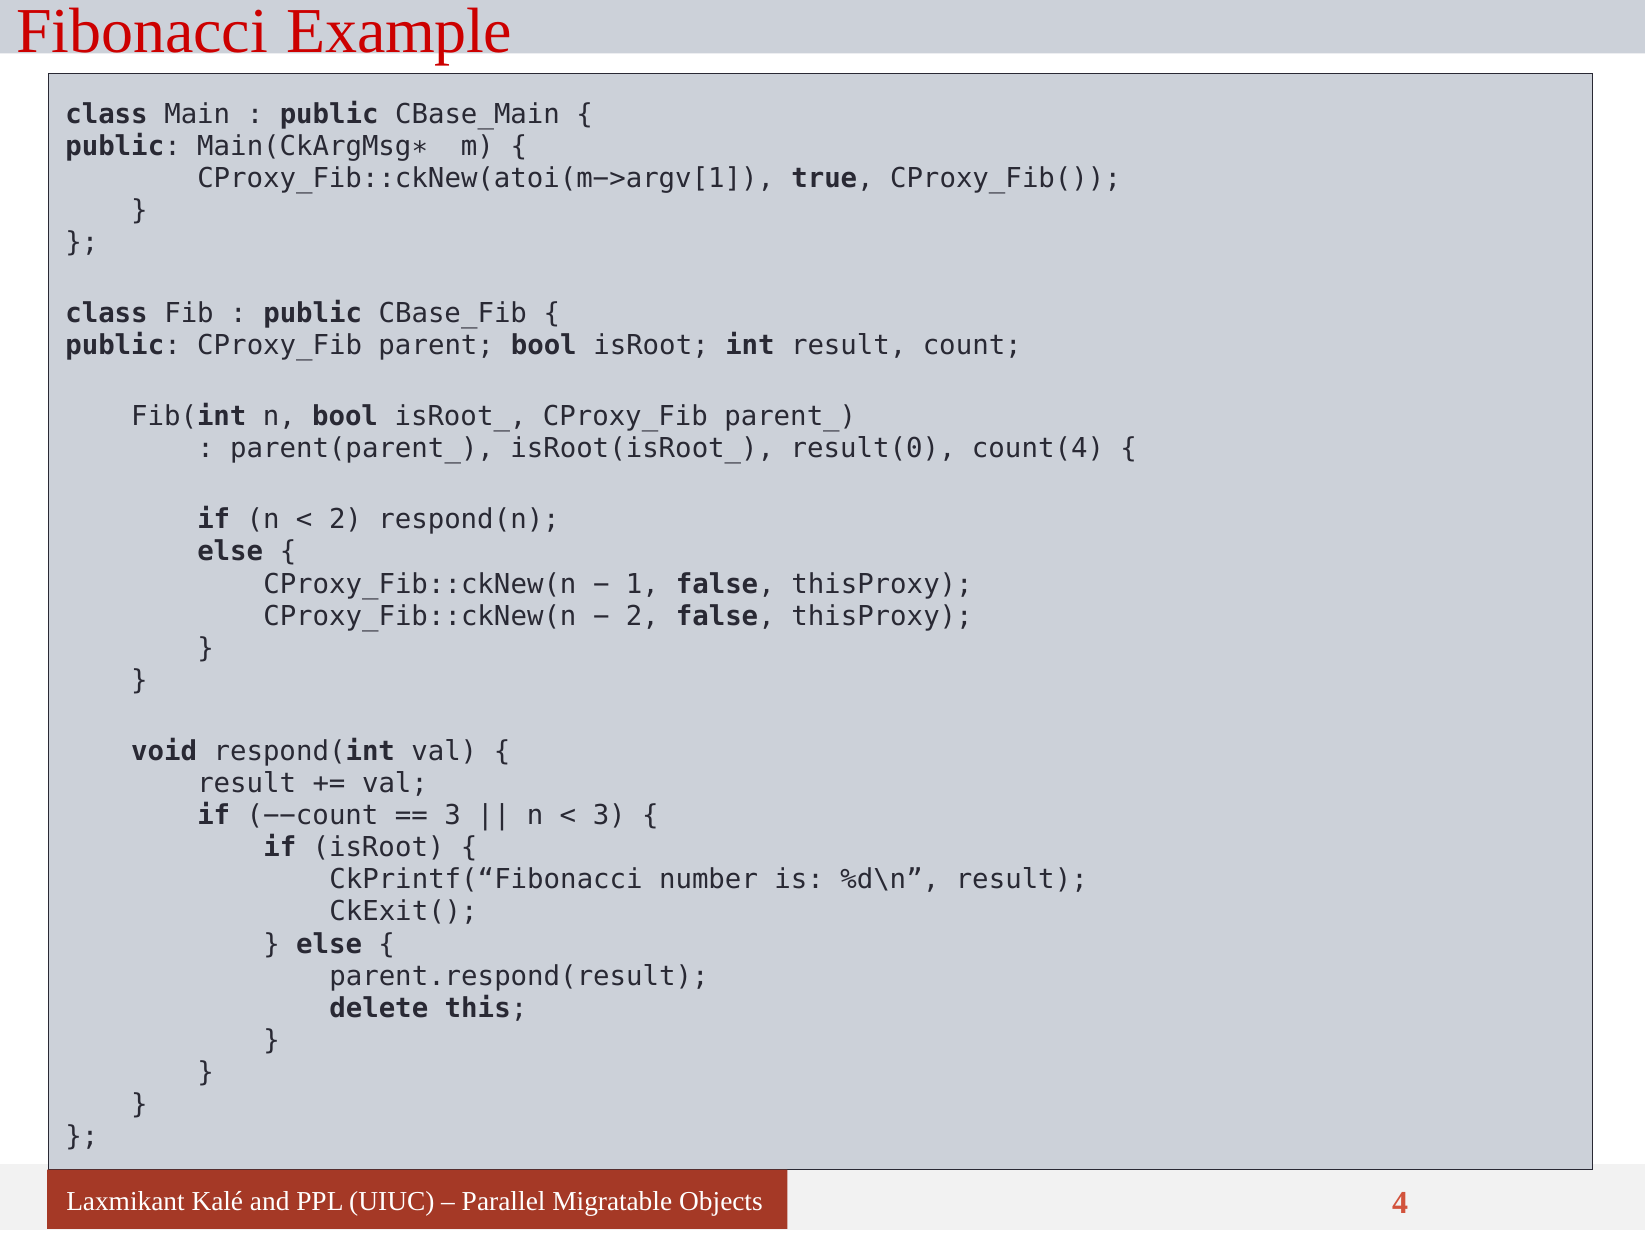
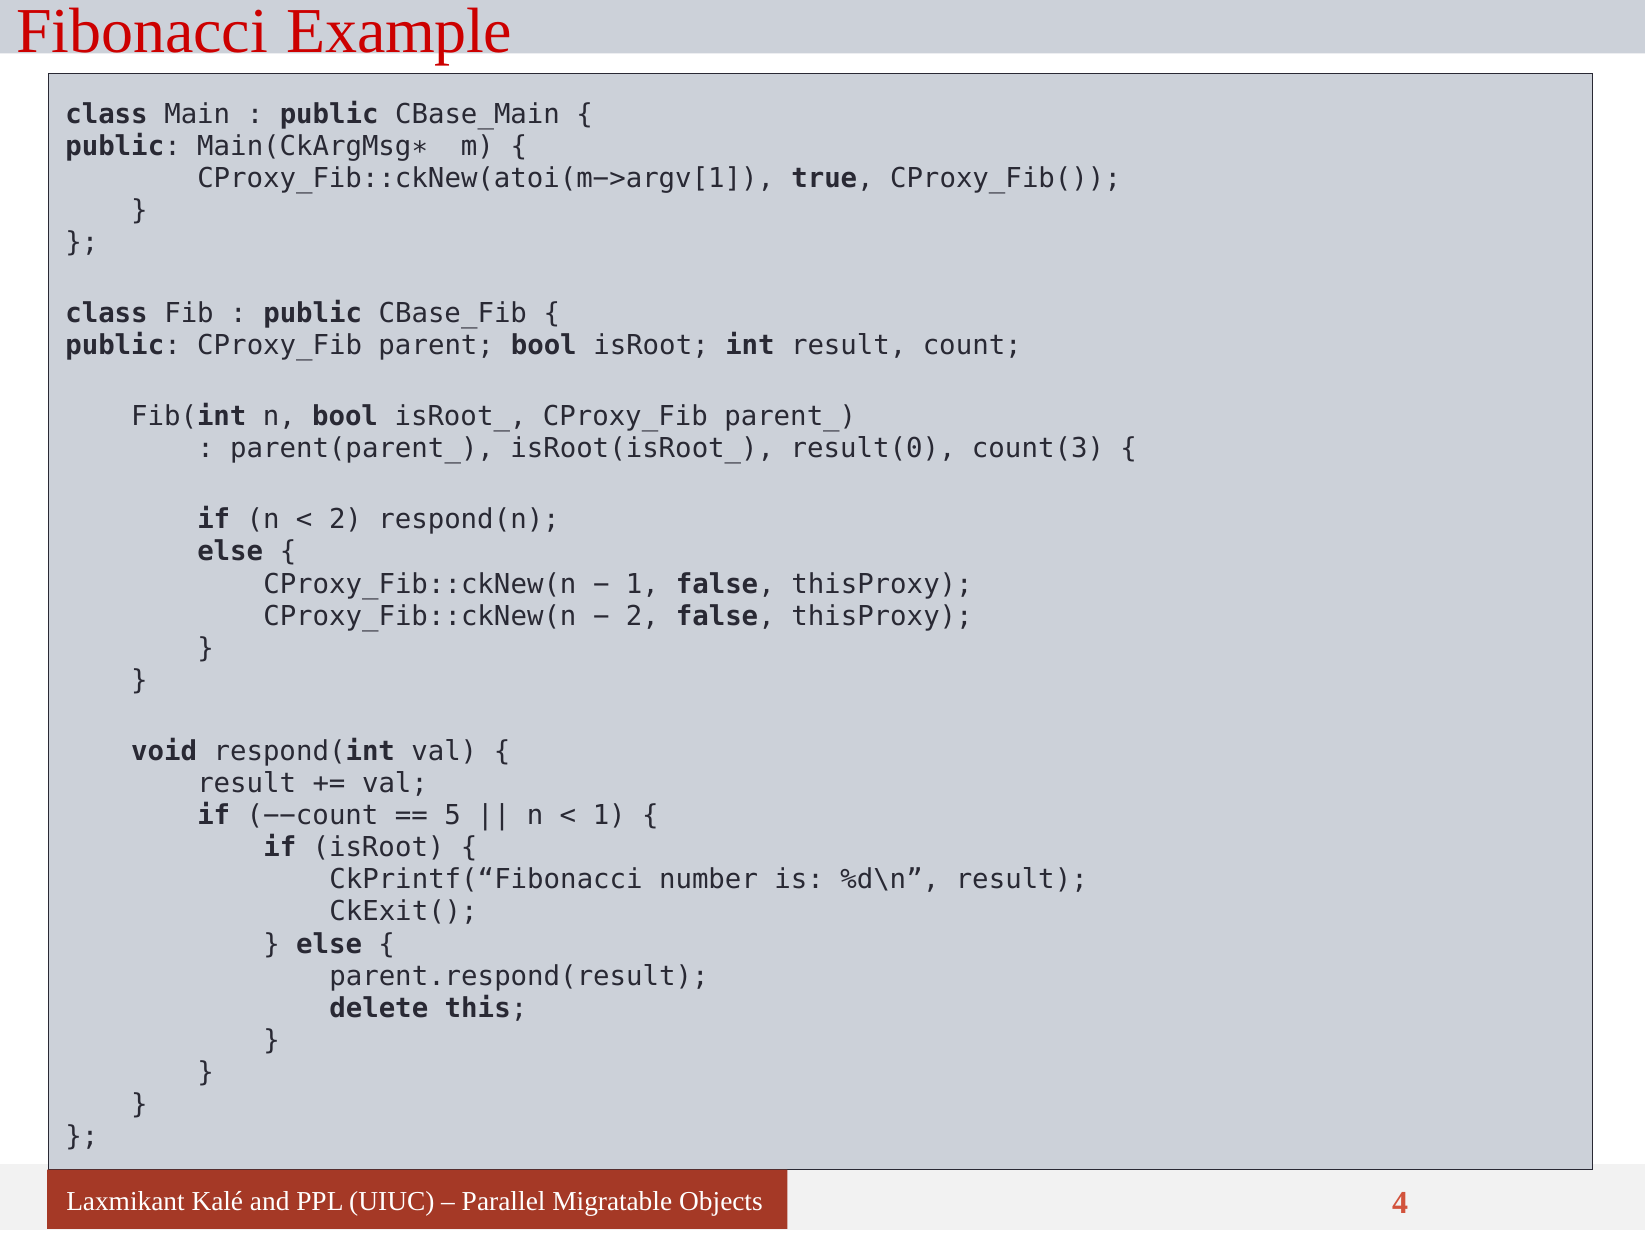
count(4: count(4 -> count(3 (1038, 449)
3: 3 -> 5 (453, 815)
3: 3 -> 1 (609, 815)
